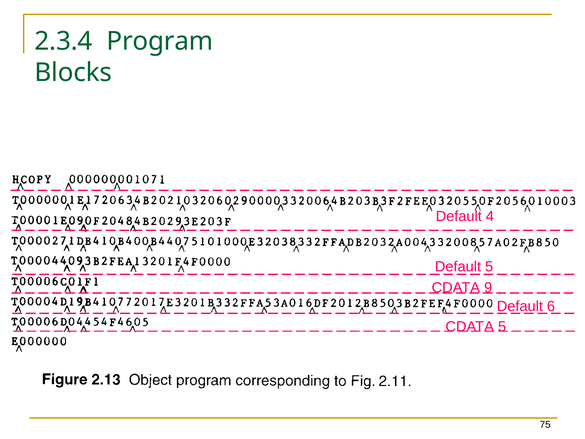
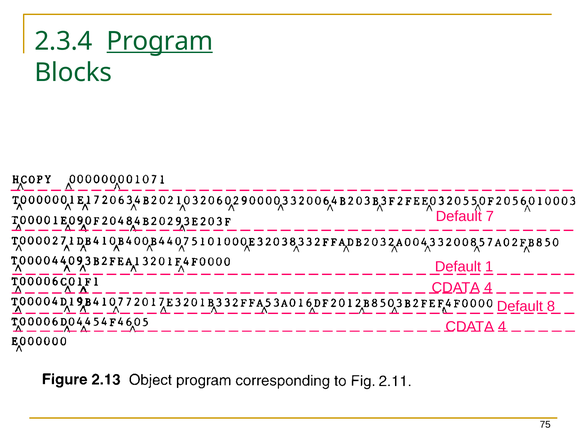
Program underline: none -> present (160, 41)
4: 4 -> 7 (490, 216)
Default 5: 5 -> 1 (489, 267)
9: 9 -> 4 (488, 288)
6: 6 -> 8 (551, 307)
5: 5 -> 4 (502, 327)
